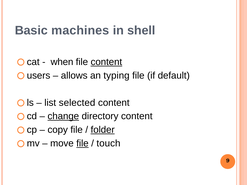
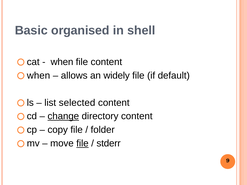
machines: machines -> organised (80, 31)
content underline: present -> none (106, 62)
users: users -> when (38, 76)
typing: typing -> widely (117, 76)
folder underline: present -> none (103, 130)
touch: touch -> stderr (109, 144)
